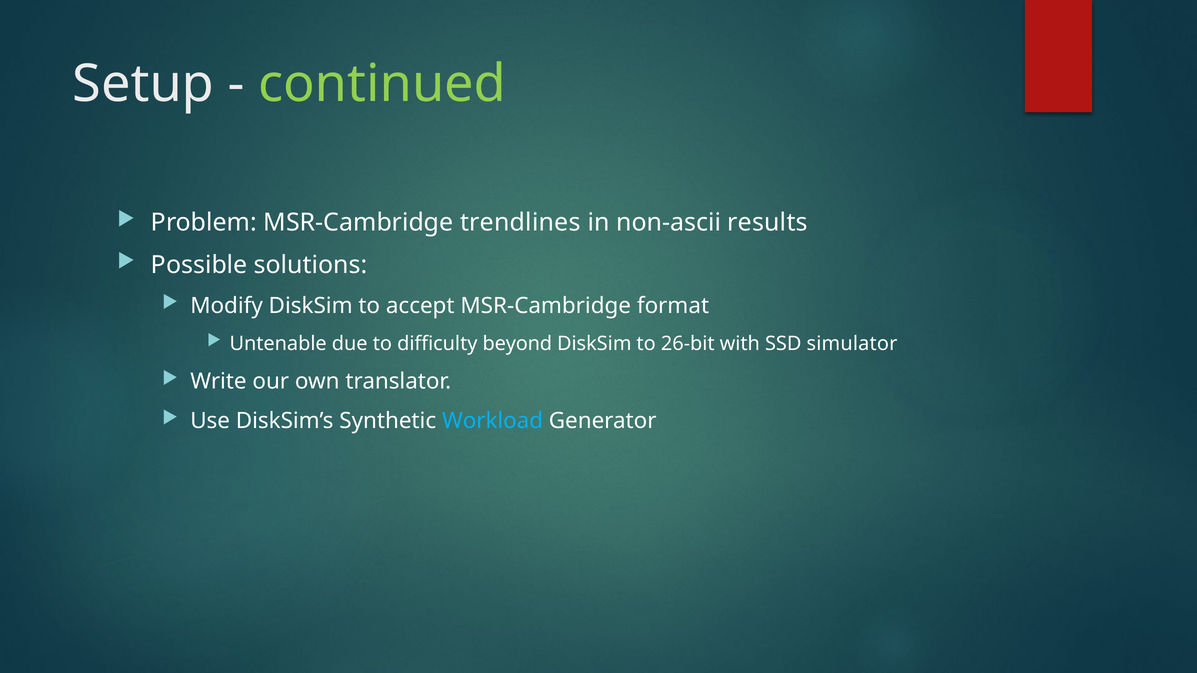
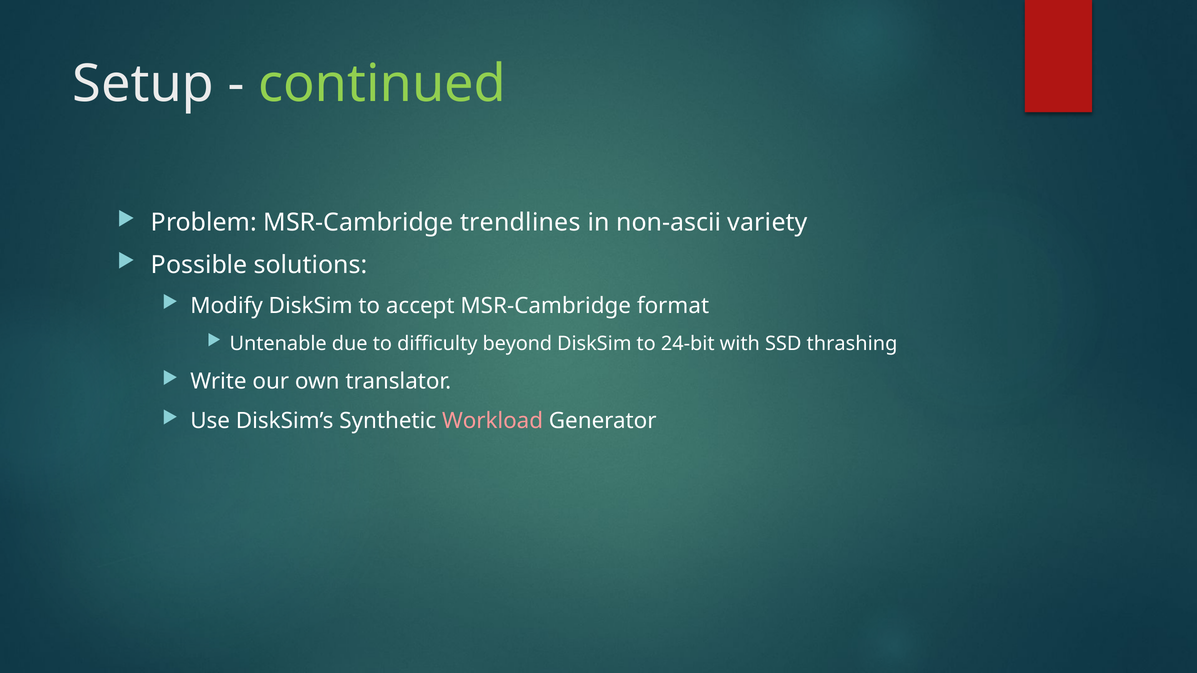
results: results -> variety (768, 223)
26-bit: 26-bit -> 24-bit (688, 344)
simulator: simulator -> thrashing (852, 344)
Workload colour: light blue -> pink (493, 421)
